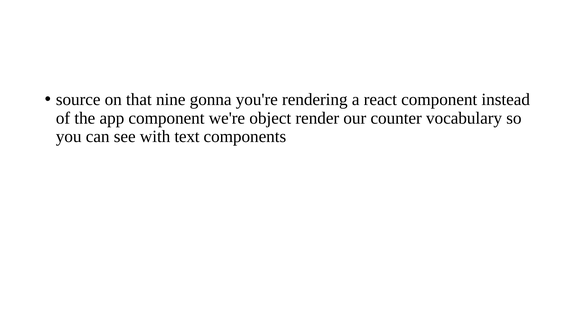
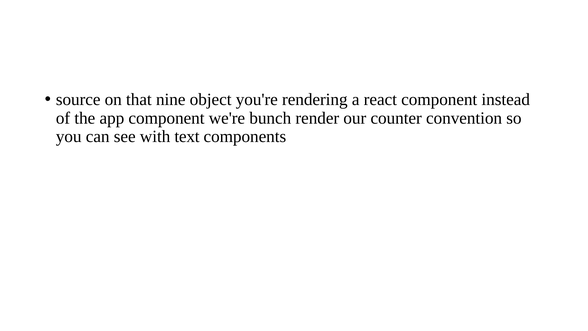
gonna: gonna -> object (211, 99)
object: object -> bunch (270, 118)
vocabulary: vocabulary -> convention (464, 118)
